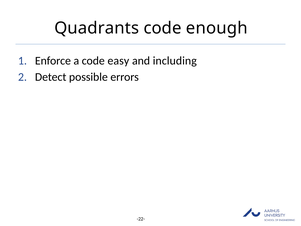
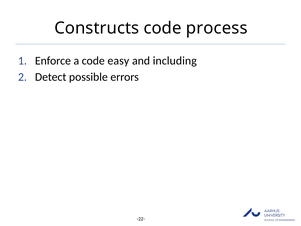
Quadrants: Quadrants -> Constructs (97, 28)
enough: enough -> process (217, 28)
